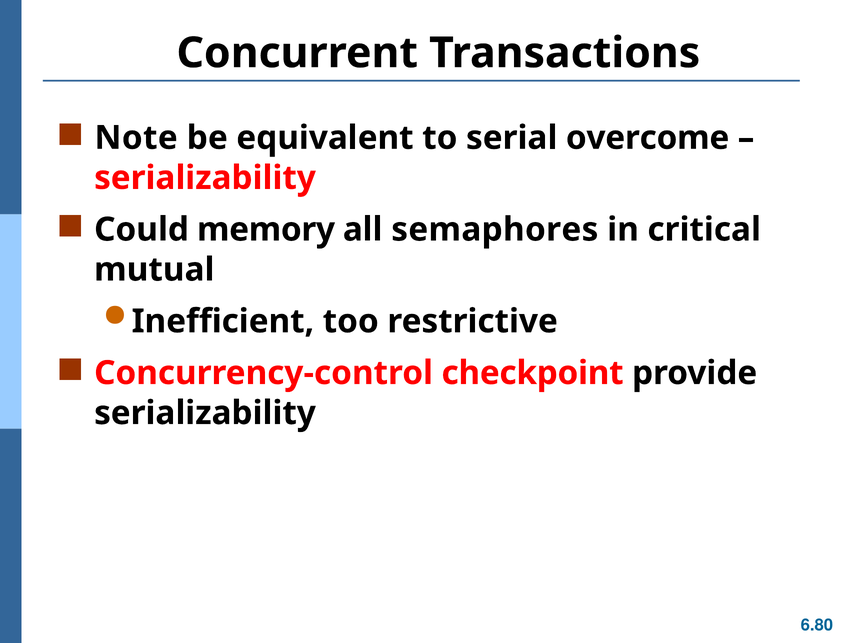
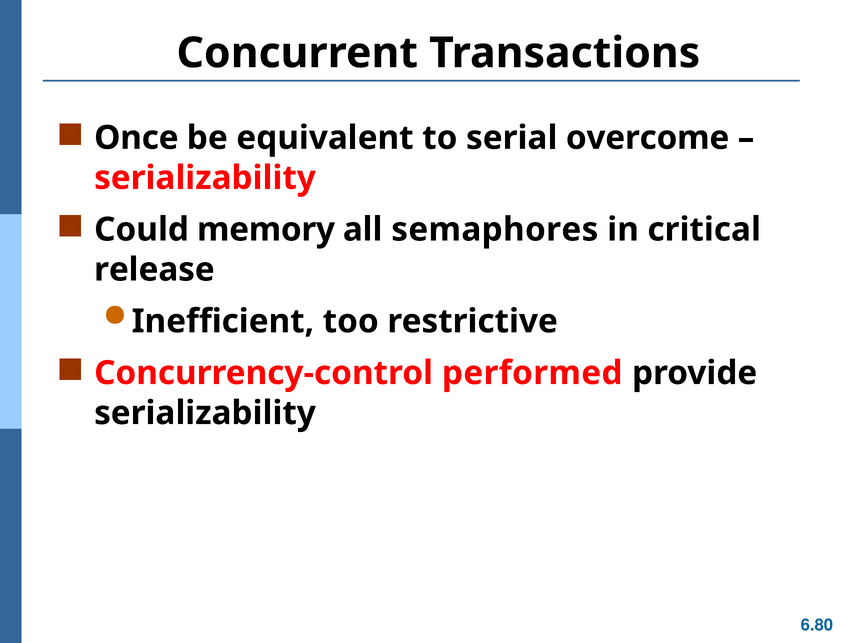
Note: Note -> Once (136, 138)
mutual: mutual -> release (154, 270)
checkpoint: checkpoint -> performed (532, 373)
